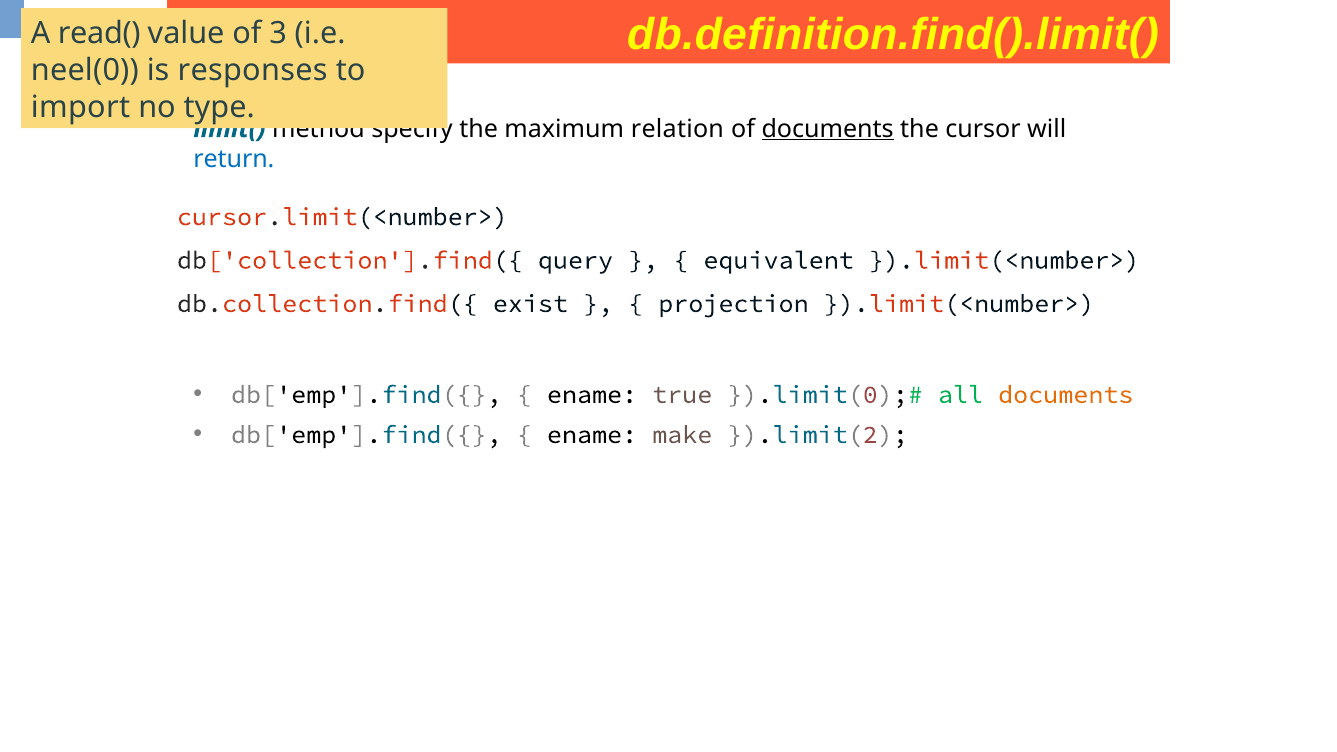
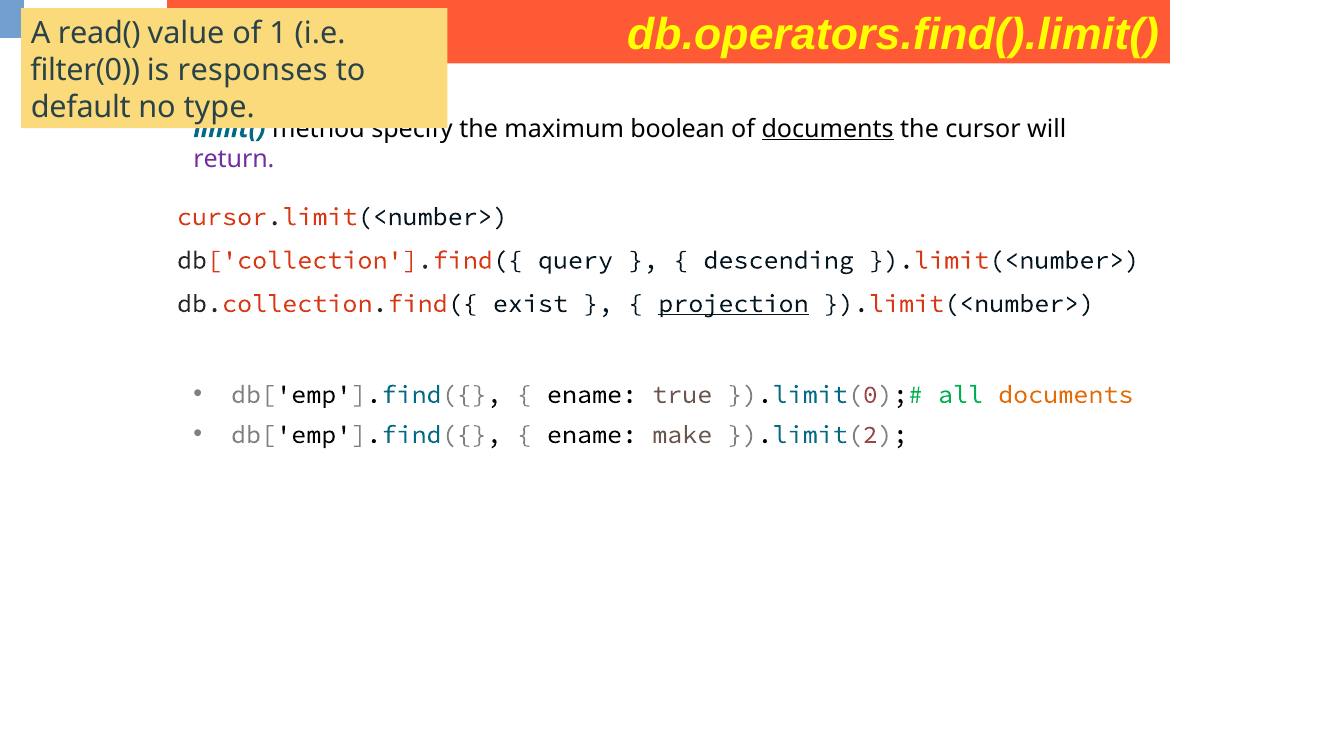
db.definition.find().limit(: db.definition.find().limit( -> db.operators.find().limit( (893, 35)
3: 3 -> 1 (278, 34)
neel(0: neel(0 -> filter(0 (85, 70)
import: import -> default (81, 107)
relation: relation -> boolean (678, 129)
return colour: blue -> purple (234, 159)
equivalent: equivalent -> descending (779, 260)
projection underline: none -> present (733, 304)
